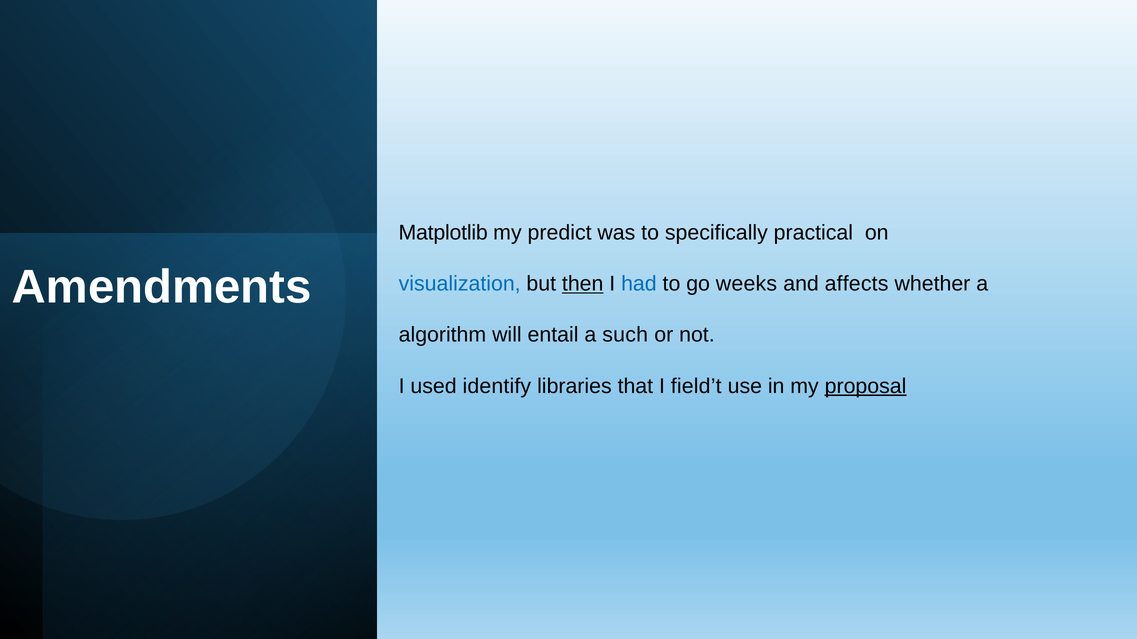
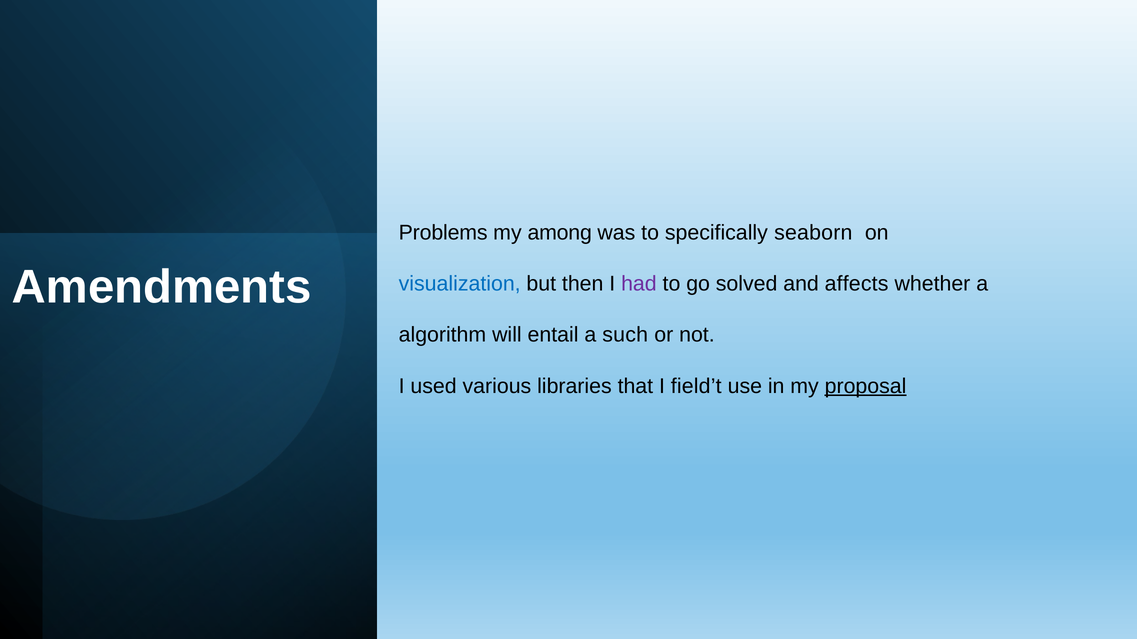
Matplotlib: Matplotlib -> Problems (443, 233)
predict: predict -> among (560, 233)
practical: practical -> seaborn (813, 233)
then underline: present -> none (583, 284)
had colour: blue -> purple (639, 284)
weeks: weeks -> solved (747, 284)
identify: identify -> various (497, 386)
